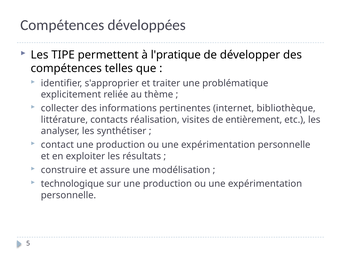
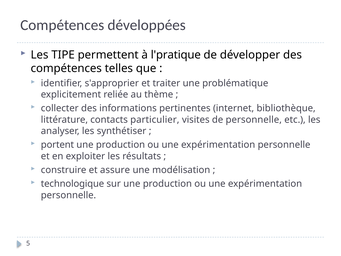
réalisation: réalisation -> particulier (155, 120)
de entièrement: entièrement -> personnelle (254, 120)
contact: contact -> portent (57, 145)
